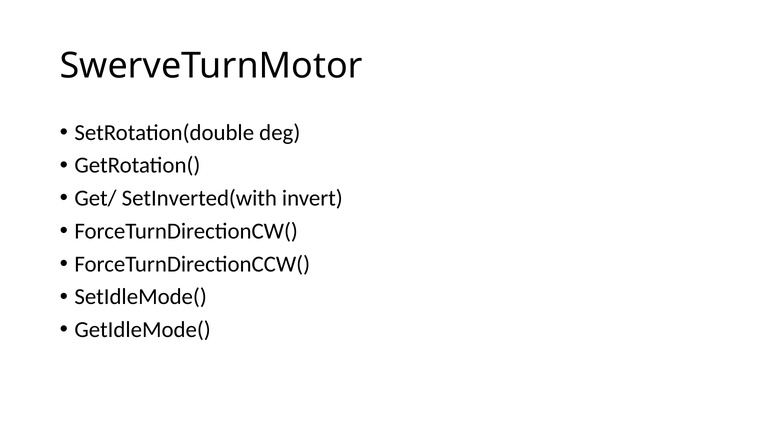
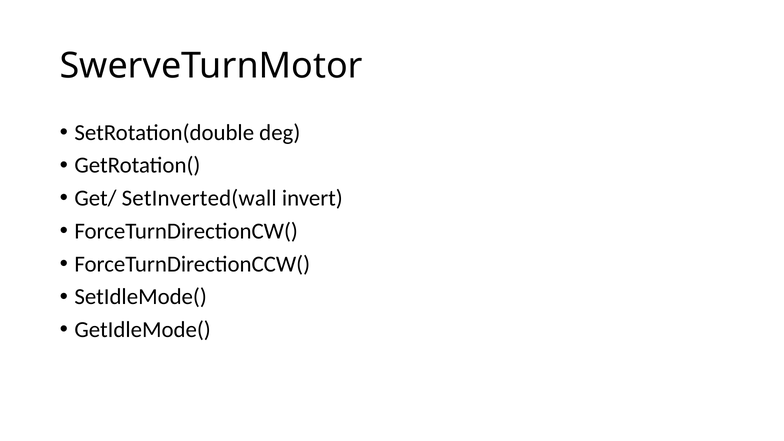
SetInverted(with: SetInverted(with -> SetInverted(wall (199, 198)
